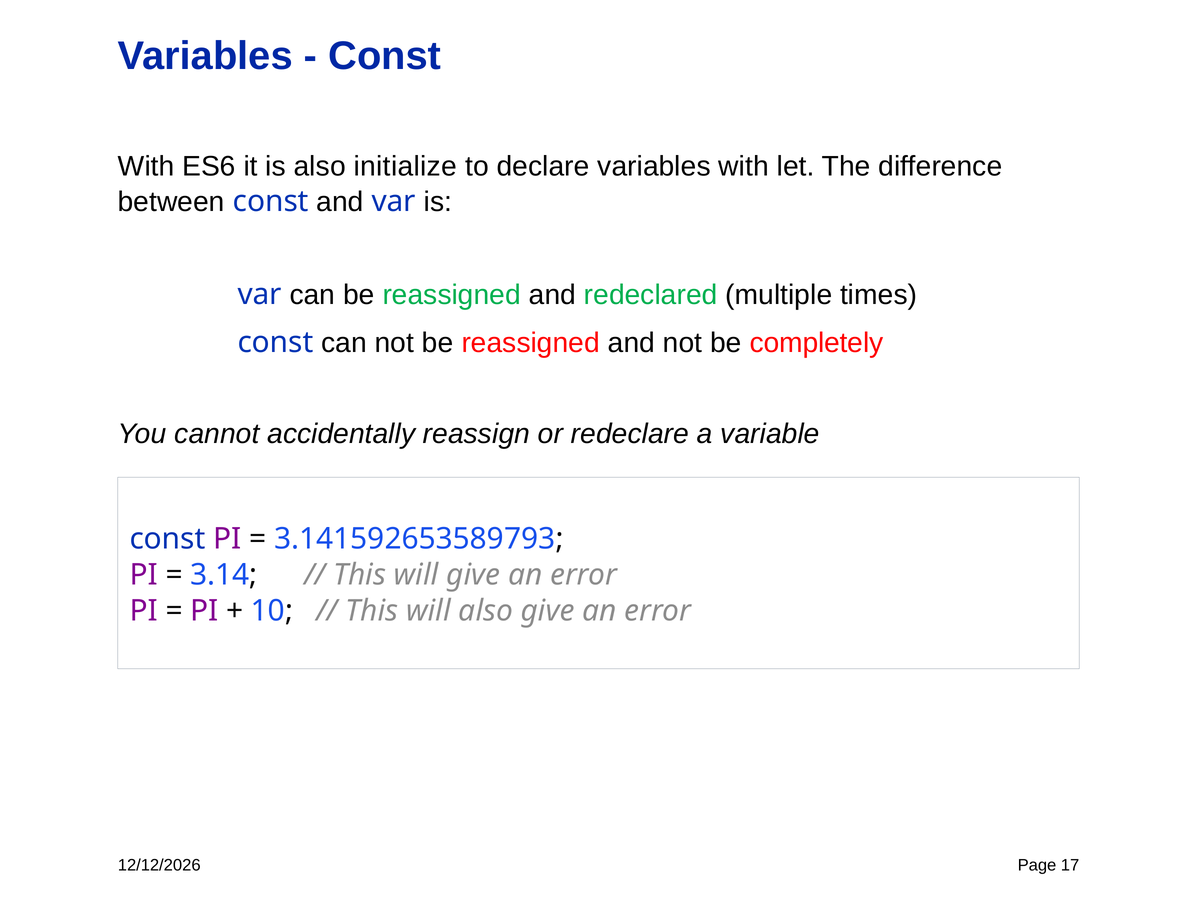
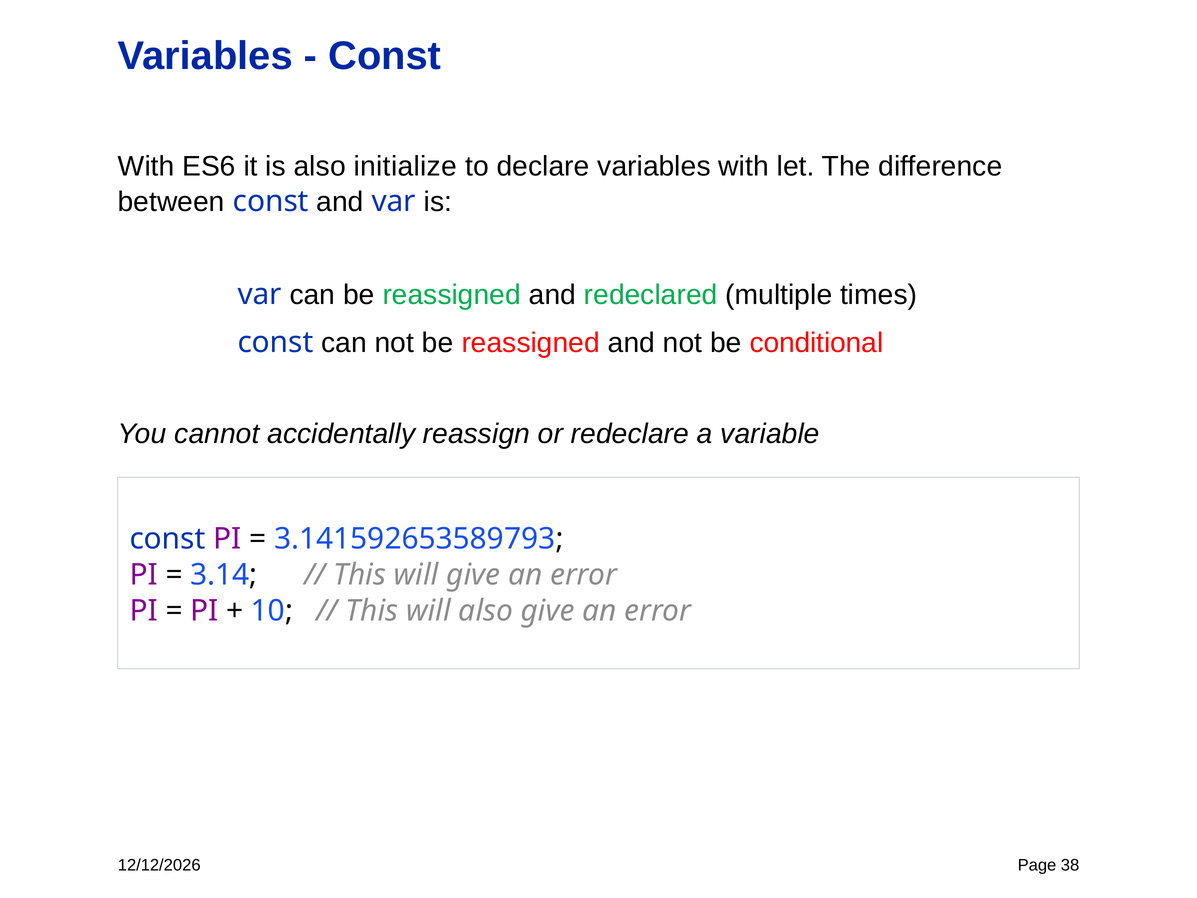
completely: completely -> conditional (816, 343)
17: 17 -> 38 (1070, 865)
